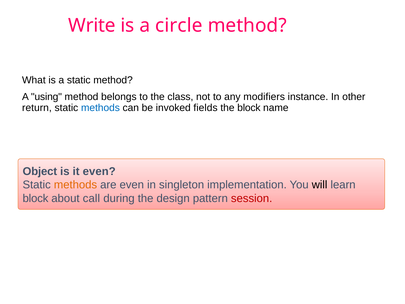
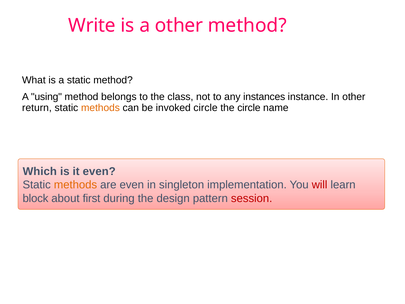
a circle: circle -> other (179, 26)
modifiers: modifiers -> instances (264, 97)
methods colour: blue -> orange (100, 108)
invoked fields: fields -> circle (206, 108)
the block: block -> circle (249, 108)
Object: Object -> Which (40, 171)
will colour: black -> red (320, 185)
call: call -> first (92, 198)
